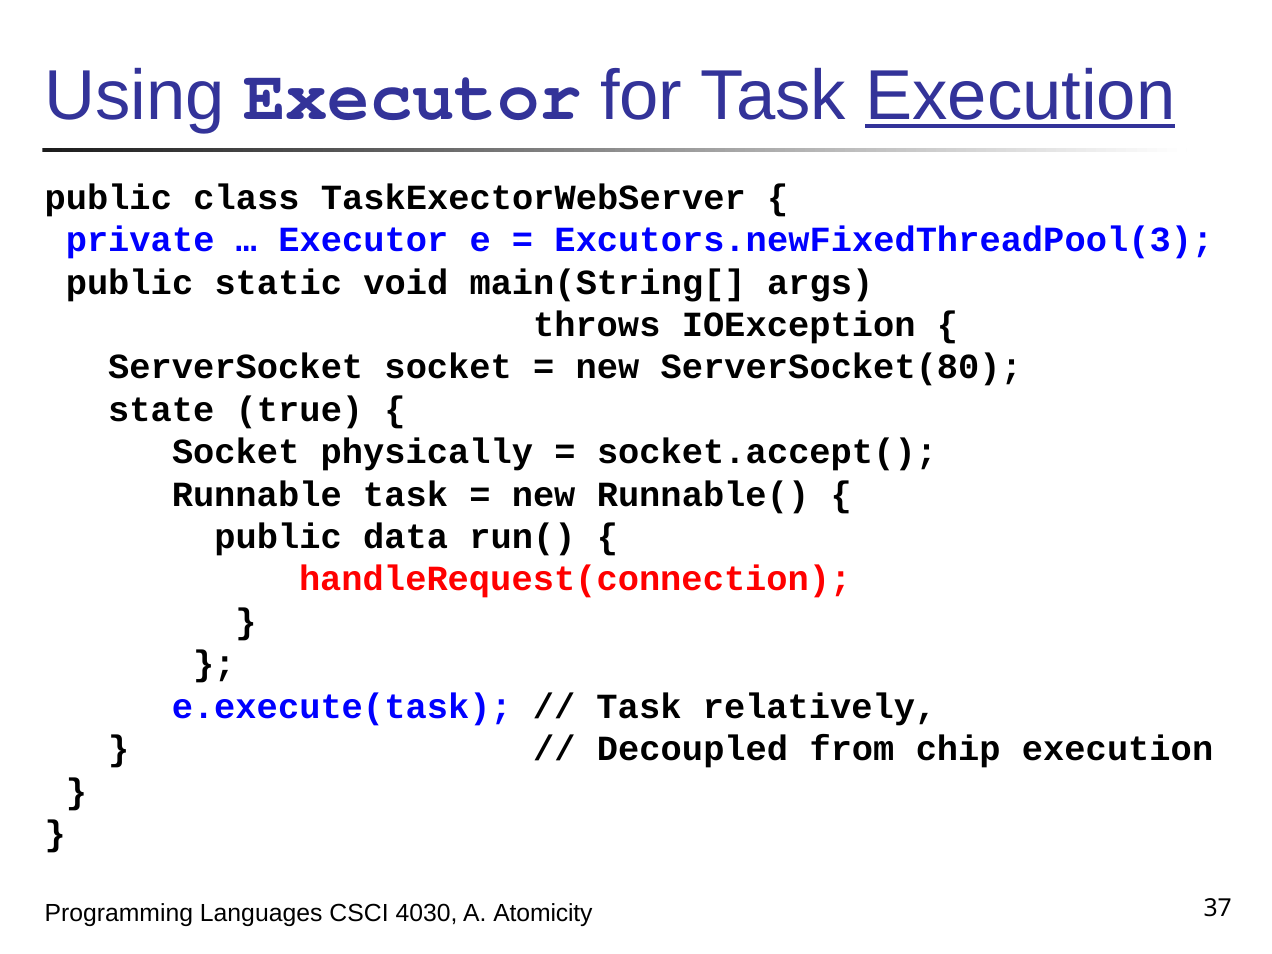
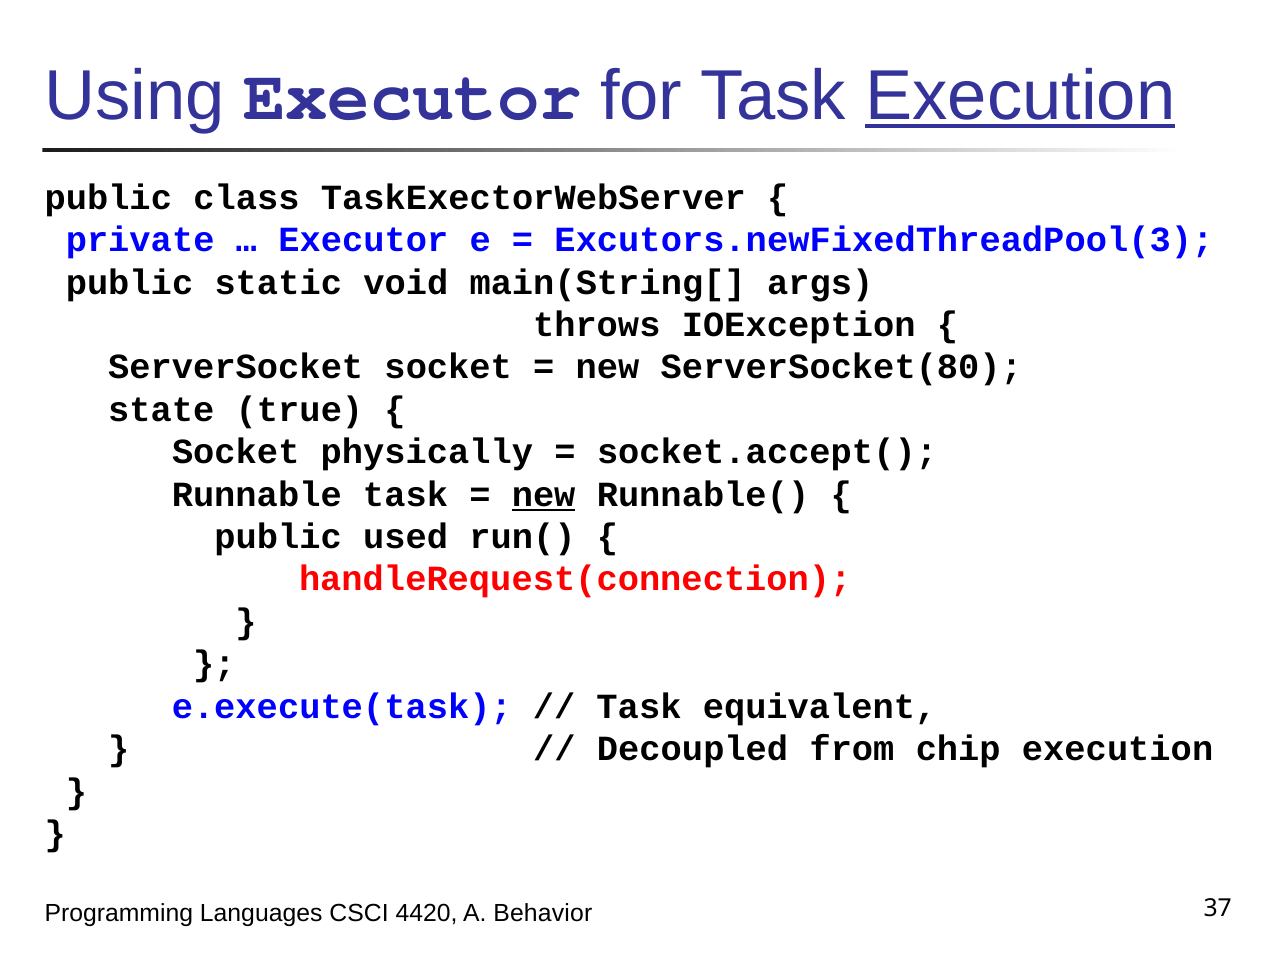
new underline: none -> present (544, 494)
data: data -> used (406, 537)
relatively: relatively -> equivalent (820, 707)
4030: 4030 -> 4420 (427, 913)
Atomicity: Atomicity -> Behavior (543, 913)
